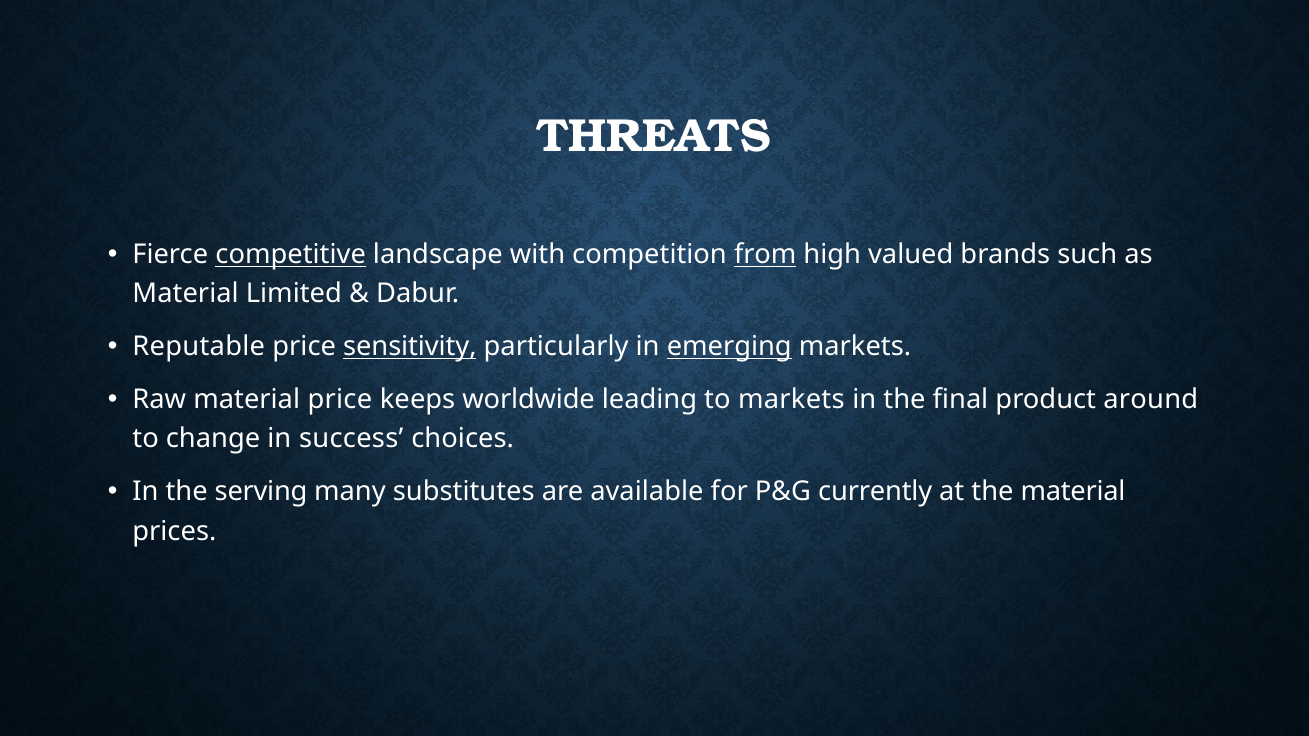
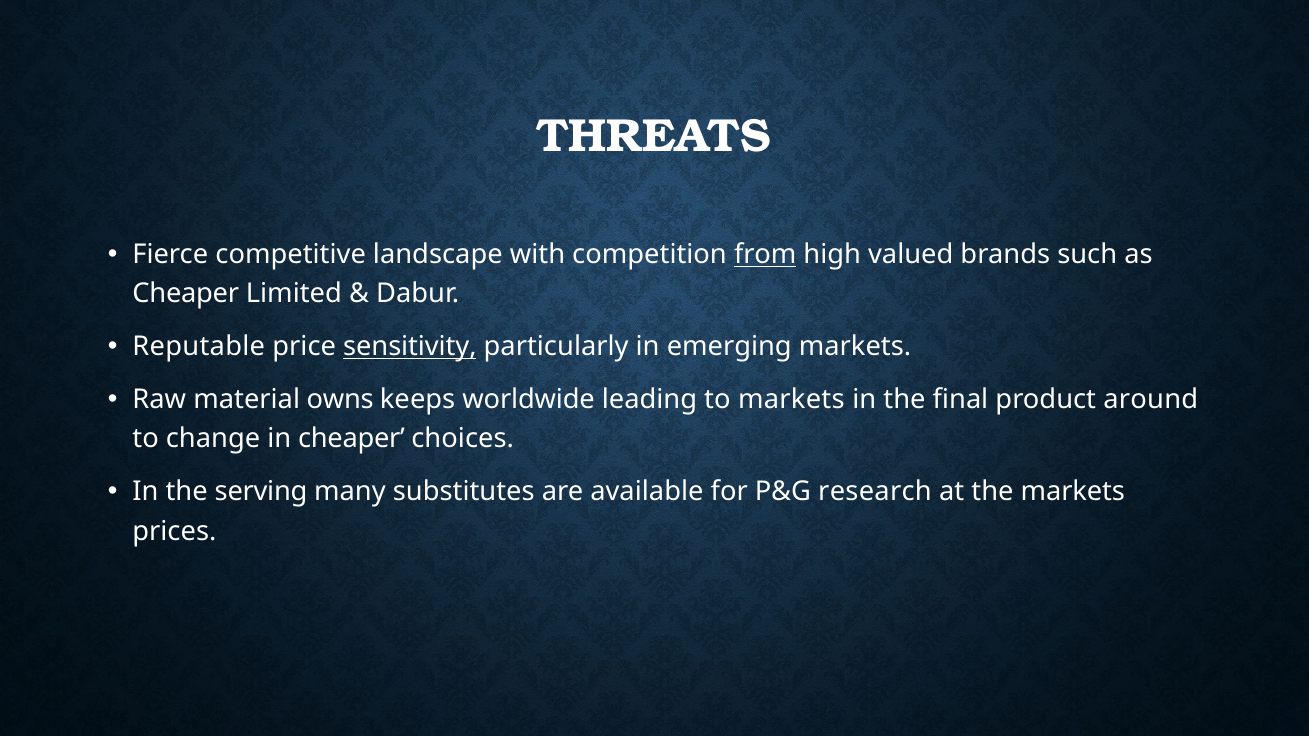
competitive underline: present -> none (291, 255)
Material: Material -> Cheaper (186, 294)
emerging underline: present -> none (729, 347)
material price: price -> owns (340, 400)
in success: success -> cheaper (352, 439)
currently: currently -> research (875, 492)
the material: material -> markets (1073, 492)
